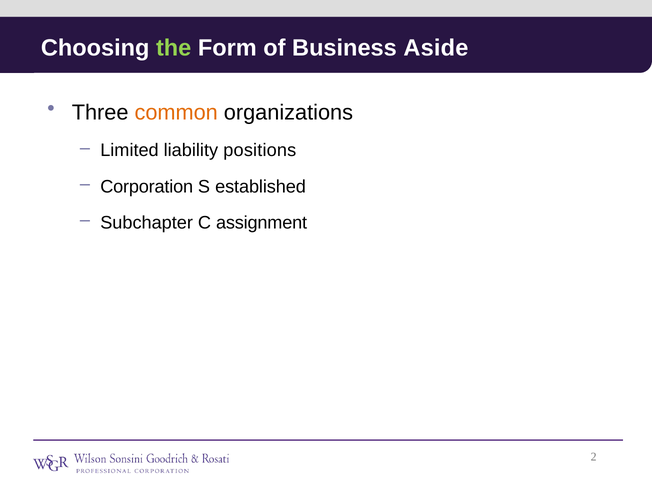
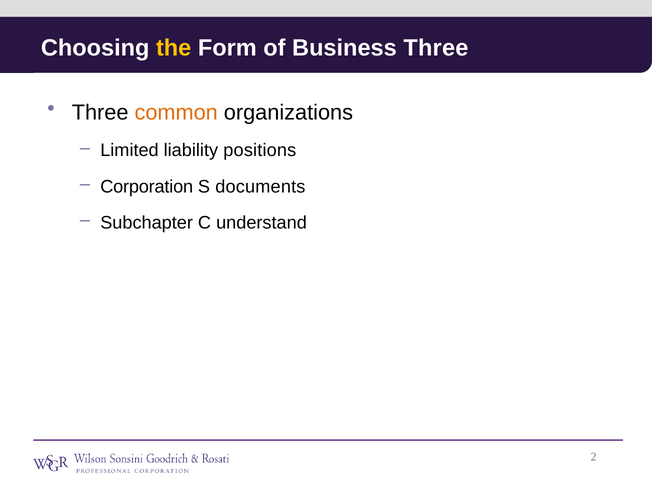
the colour: light green -> yellow (174, 48)
Business Aside: Aside -> Three (436, 48)
established: established -> documents (260, 187)
assignment: assignment -> understand (261, 223)
